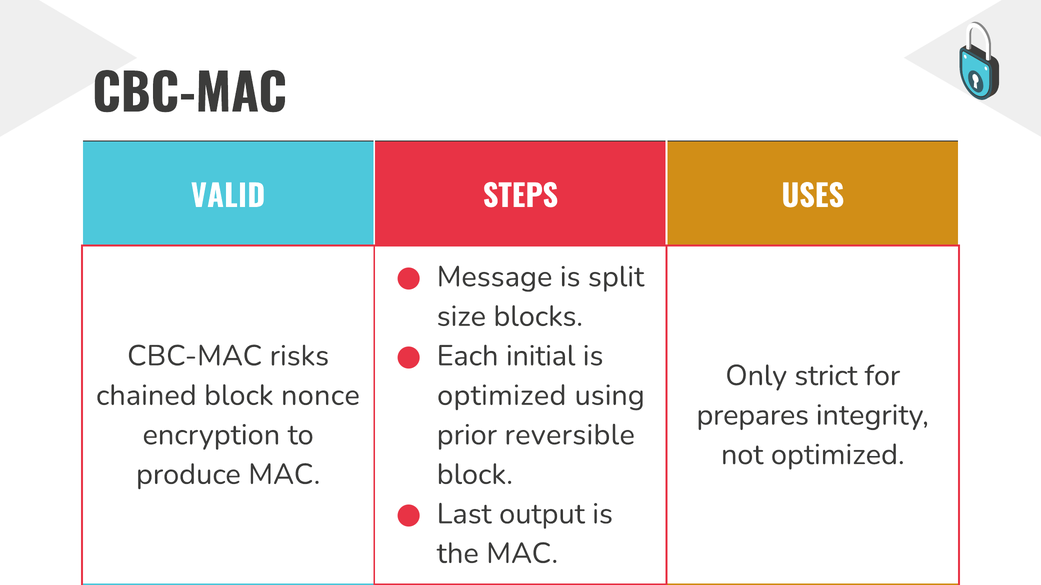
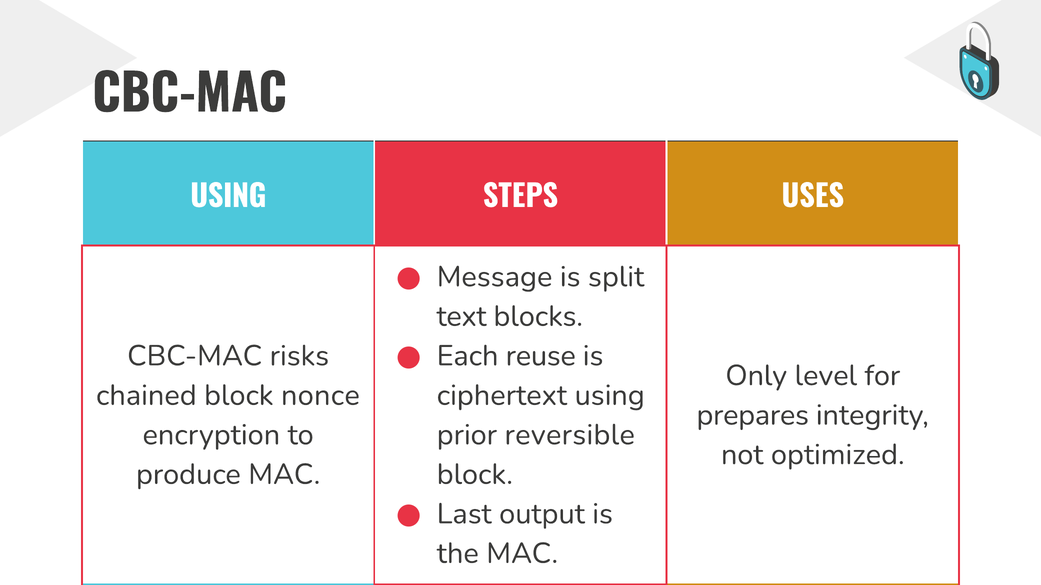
VALID: VALID -> USING (228, 197)
size: size -> text (461, 317)
initial: initial -> reuse (541, 356)
strict: strict -> level (826, 376)
optimized: optimized -> ciphertext (502, 396)
